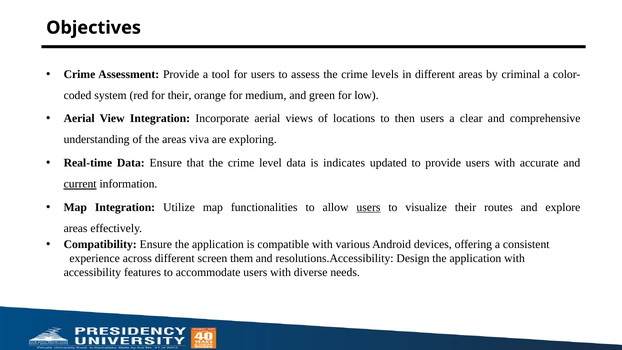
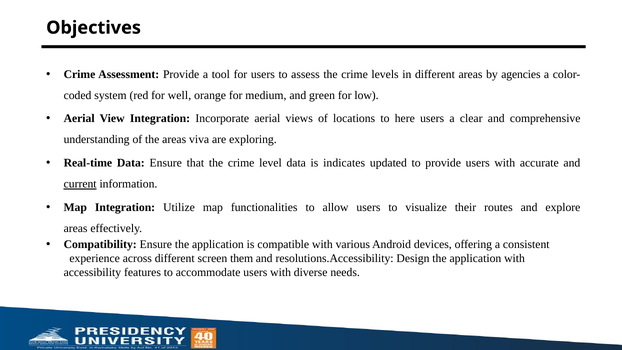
criminal: criminal -> agencies (521, 74)
for their: their -> well (179, 95)
then: then -> here (405, 119)
users underline: present -> none (368, 207)
